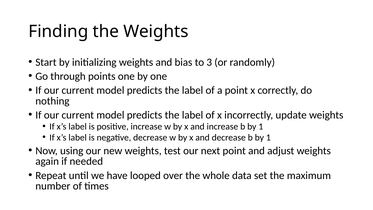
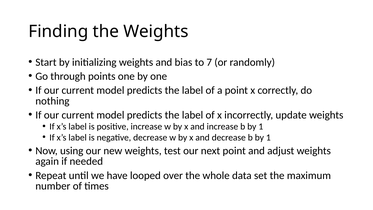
3: 3 -> 7 (209, 62)
